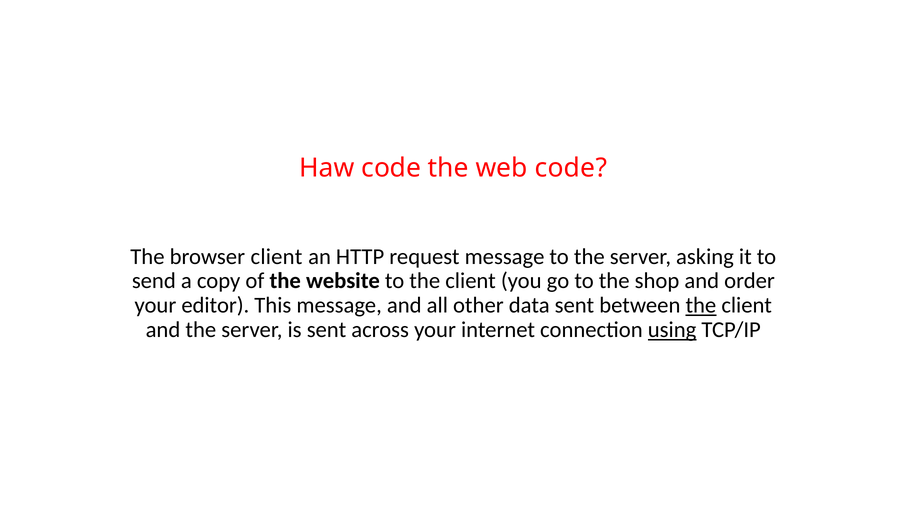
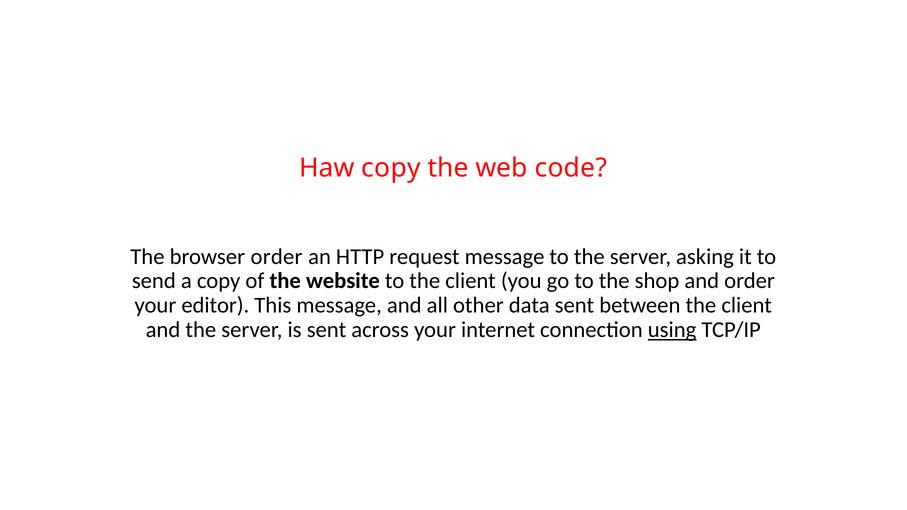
Haw code: code -> copy (391, 168)
browser client: client -> order (277, 257)
the underline: present -> none (701, 306)
